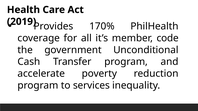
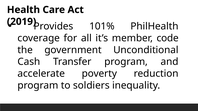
170%: 170% -> 101% (102, 26)
services: services -> soldiers (91, 86)
